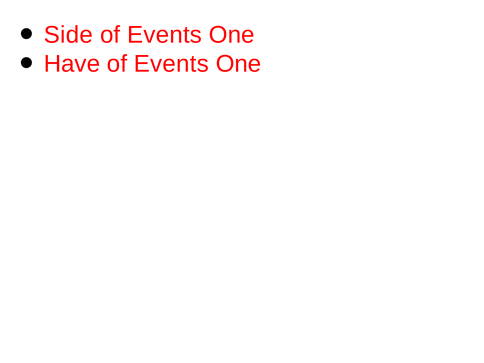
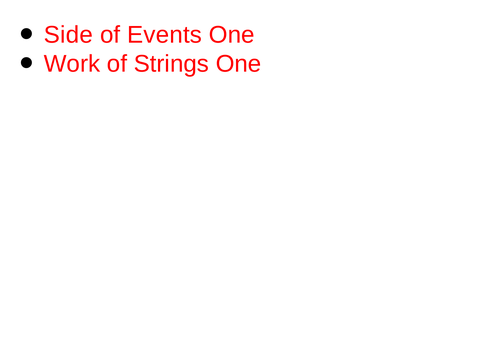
Have: Have -> Work (72, 64)
Events: Events -> Strings (171, 64)
